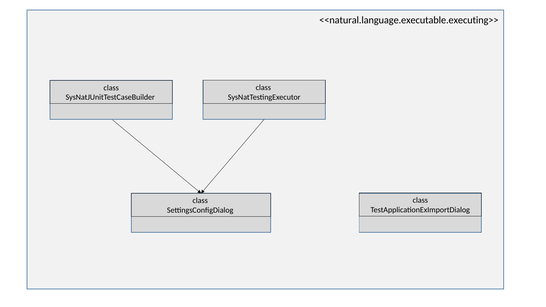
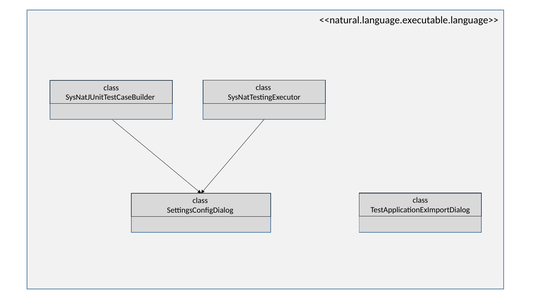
<<natural.language.executable.executing>>: <<natural.language.executable.executing>> -> <<natural.language.executable.language>> (409, 20)
